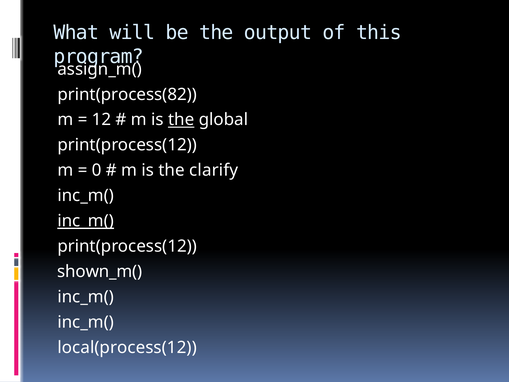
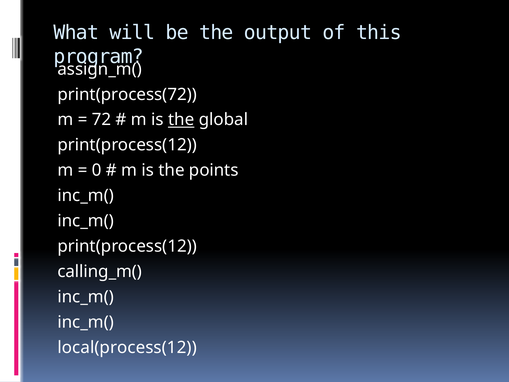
print(process(82: print(process(82 -> print(process(72 (127, 94)
12: 12 -> 72 (101, 120)
clarify: clarify -> points (214, 170)
inc_m( underline: present -> none (86, 221)
shown_m(: shown_m( -> calling_m( (100, 272)
